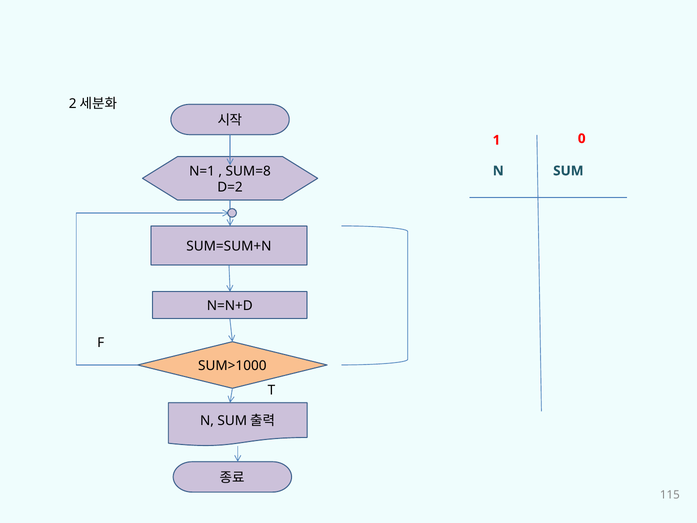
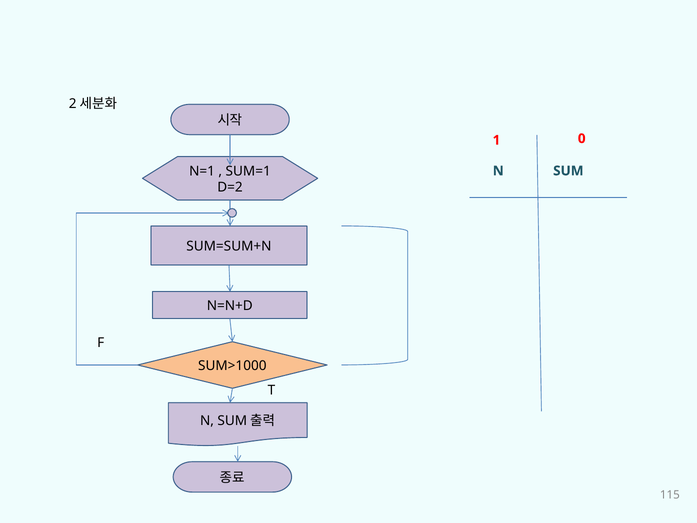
SUM=8: SUM=8 -> SUM=1 (248, 171)
